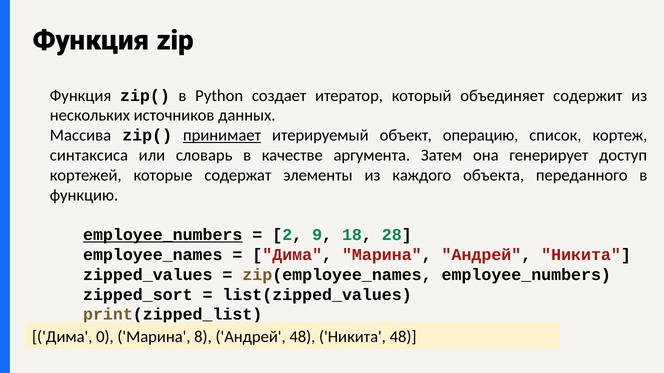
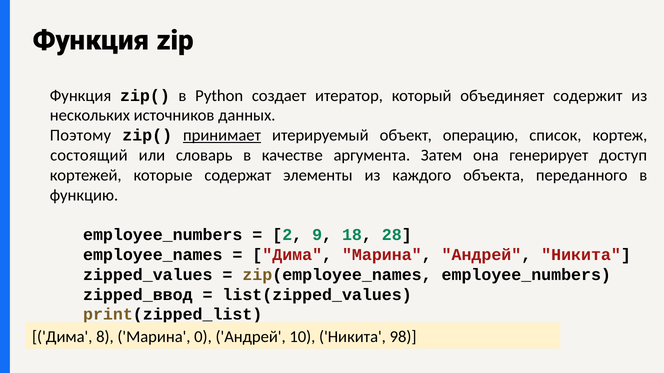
Массива: Массива -> Поэтому (80, 136)
синтаксиса: синтаксиса -> состоящий (89, 156)
employee_numbers underline: present -> none (163, 235)
zipped_sort: zipped_sort -> zipped_ввод (138, 295)
0: 0 -> 8 (105, 337)
8: 8 -> 0 (203, 337)
Андрей 48: 48 -> 10 (302, 337)
Никита 48: 48 -> 98 (403, 337)
